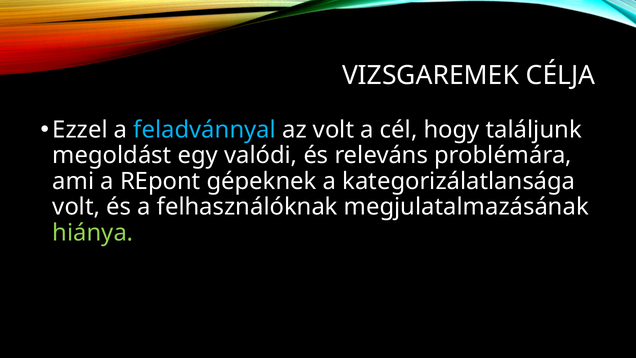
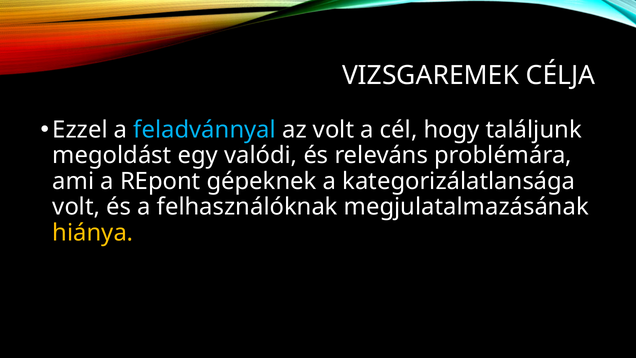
hiánya colour: light green -> yellow (93, 233)
